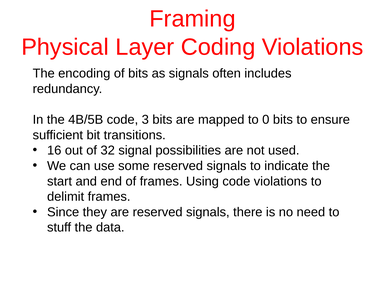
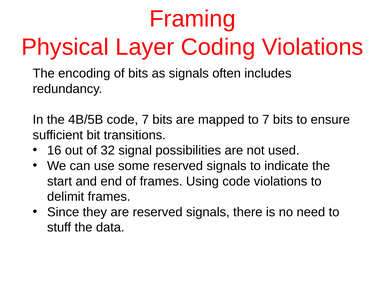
code 3: 3 -> 7 (145, 120)
to 0: 0 -> 7 (266, 120)
